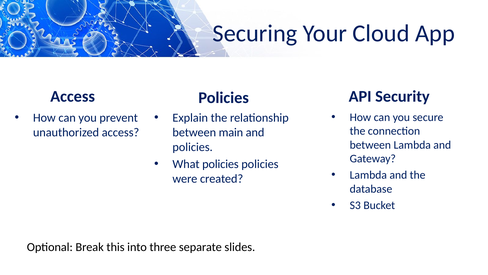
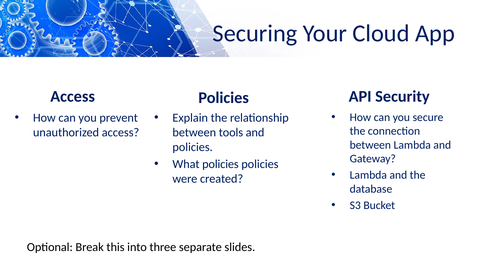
main: main -> tools (231, 132)
